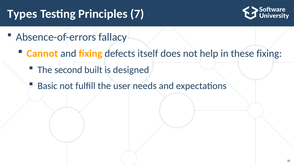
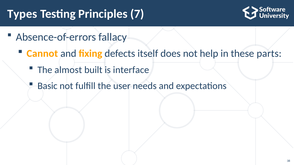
these fixing: fixing -> parts (269, 54)
second: second -> almost (68, 70)
designed: designed -> interface (131, 70)
